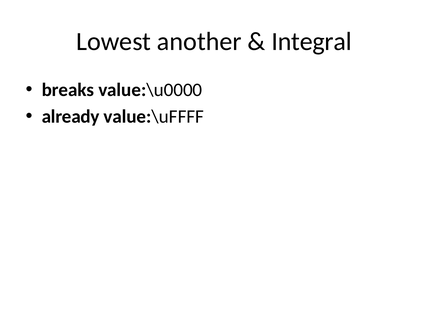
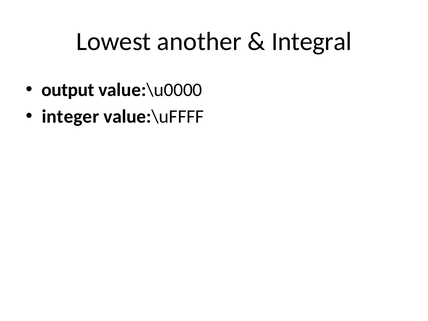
breaks: breaks -> output (68, 90)
already: already -> integer (70, 116)
